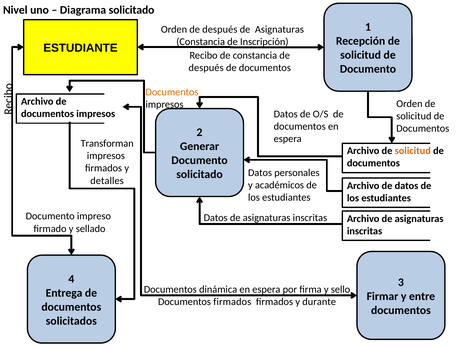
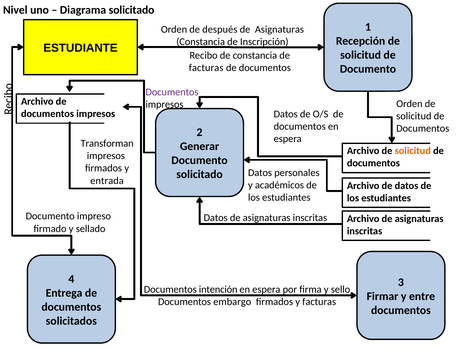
después: después -> facturas (206, 68)
Documentos colour: orange -> purple (172, 92)
detalles: detalles -> entrada (107, 180)
dinámica: dinámica -> intención (218, 289)
Documentos firmados: firmados -> embargo (232, 302)
y durante: durante -> facturas (319, 302)
